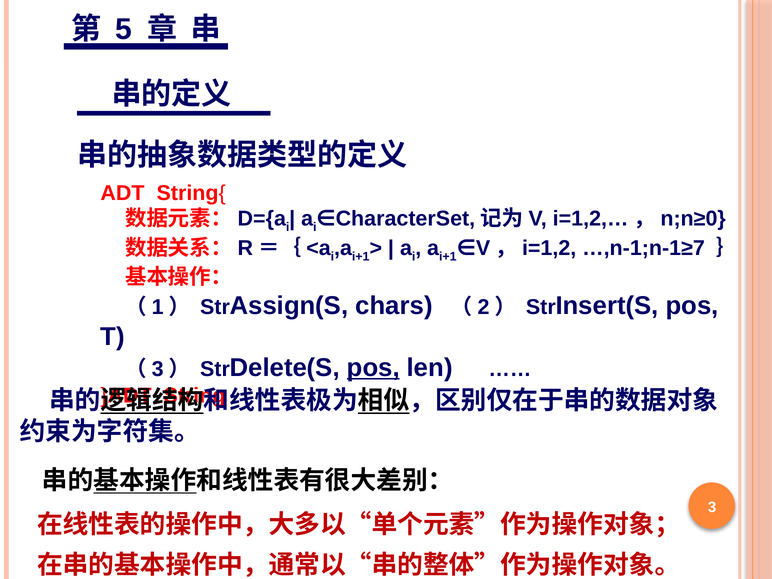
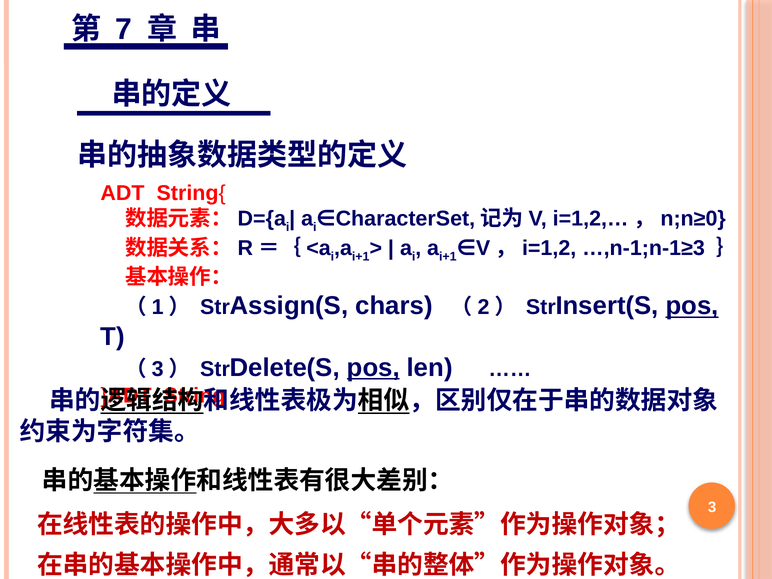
5: 5 -> 7 (124, 29)
…,n-1;n-1≥7: …,n-1;n-1≥7 -> …,n-1;n-1≥3 (644, 248)
pos underline: none -> present (692, 306)
